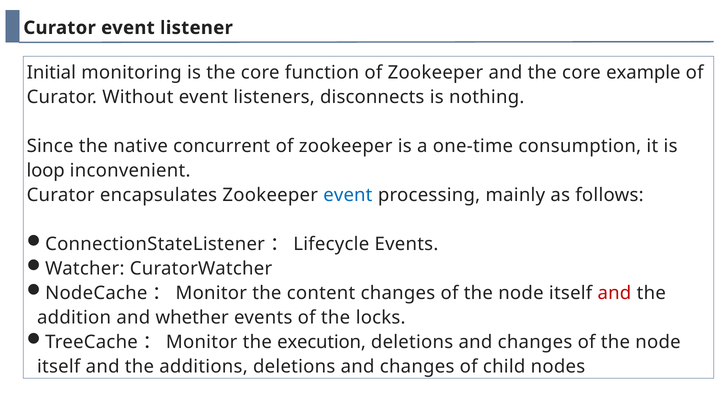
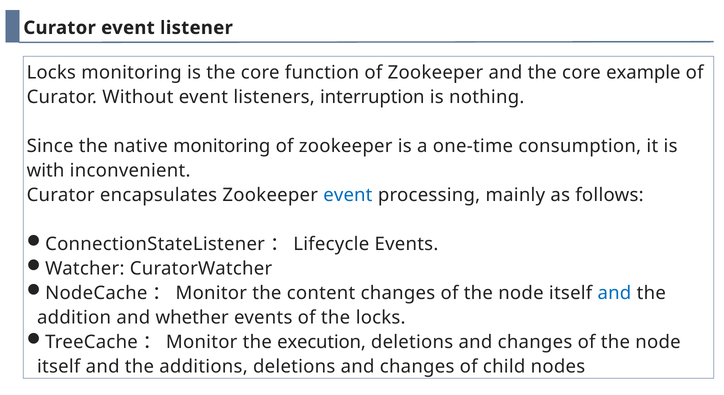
Initial: Initial -> Locks (51, 72)
disconnects: disconnects -> interruption (372, 97)
native concurrent: concurrent -> monitoring (222, 146)
loop: loop -> with (45, 170)
and colour: red -> blue (614, 293)
